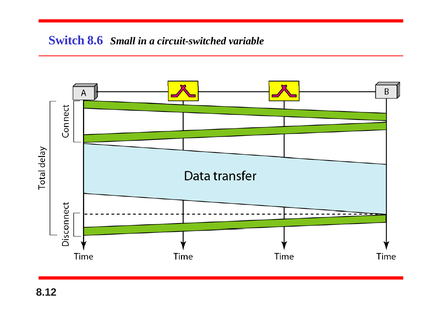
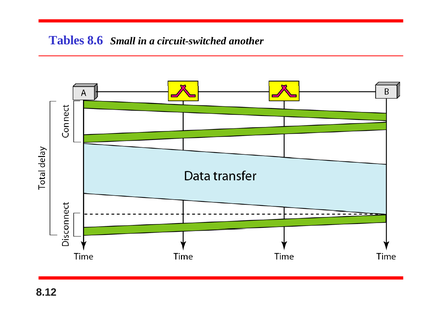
Switch: Switch -> Tables (66, 40)
variable: variable -> another (246, 41)
